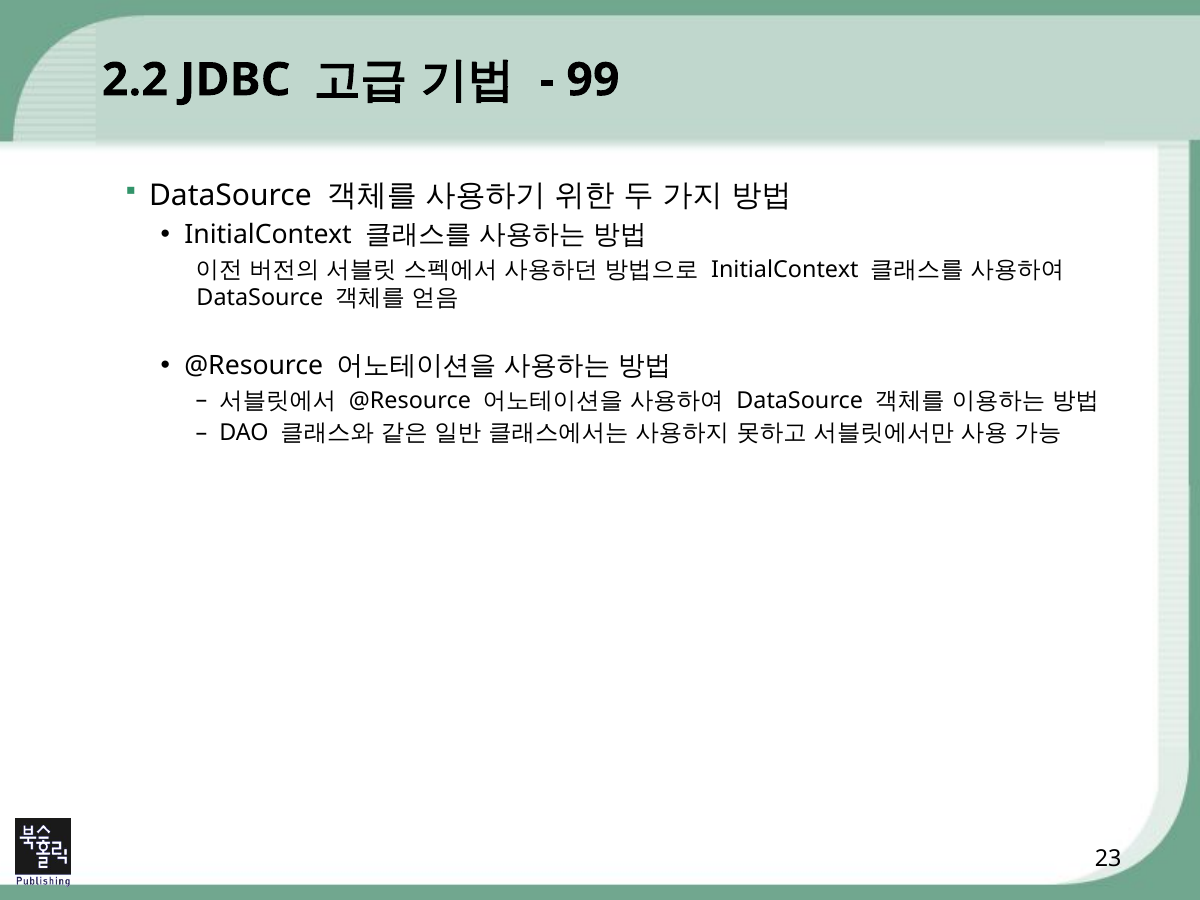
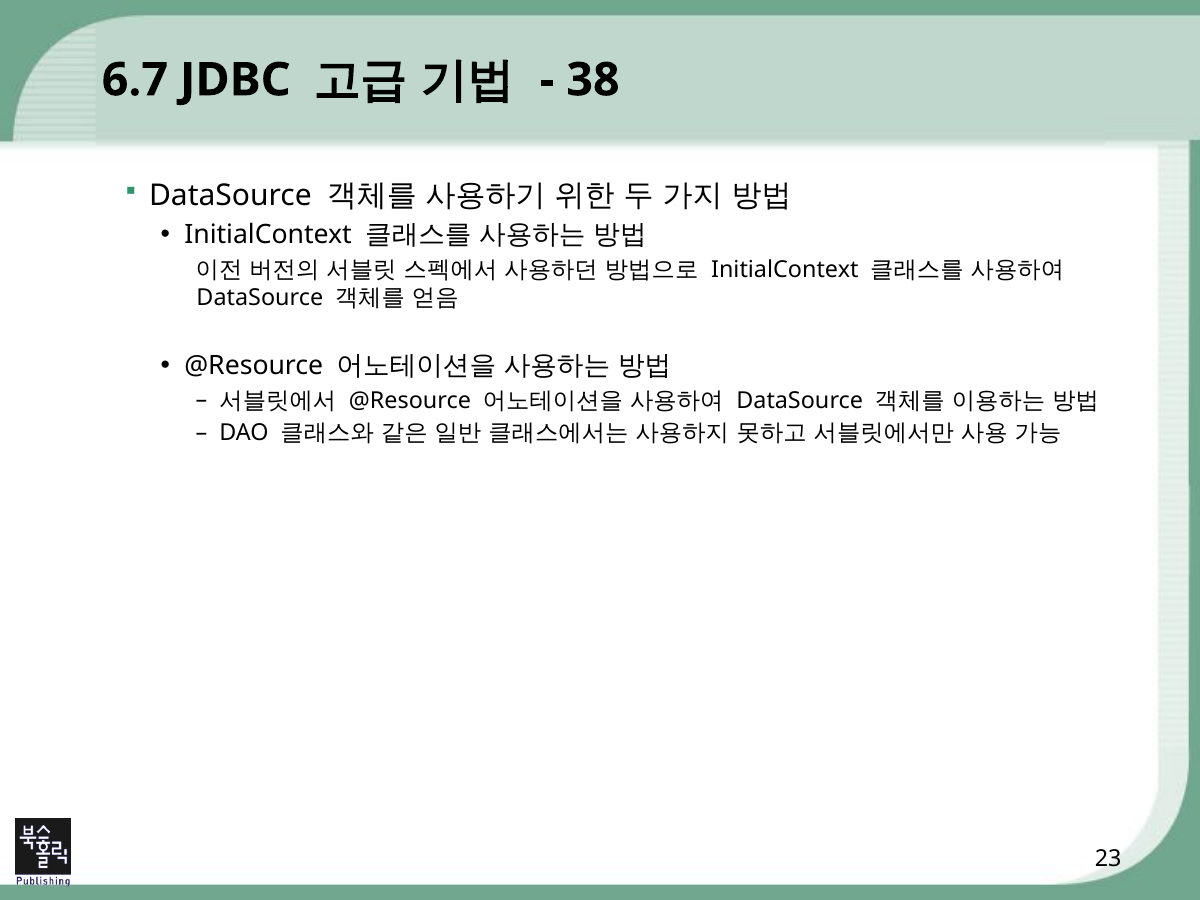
2.2: 2.2 -> 6.7 (135, 80)
99: 99 -> 38 (593, 80)
